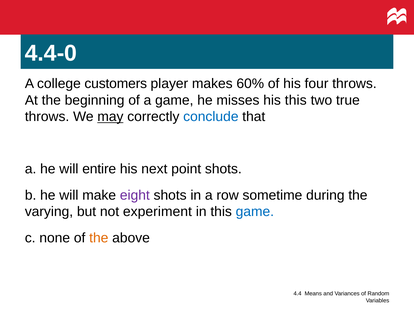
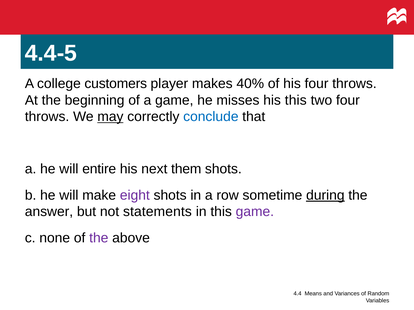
4.4-0: 4.4-0 -> 4.4-5 (51, 53)
60%: 60% -> 40% (250, 84)
two true: true -> four (348, 100)
point: point -> them (186, 169)
during underline: none -> present (325, 196)
varying: varying -> answer (49, 212)
experiment: experiment -> statements (157, 212)
game colour: blue -> purple (255, 212)
the colour: orange -> purple (99, 238)
